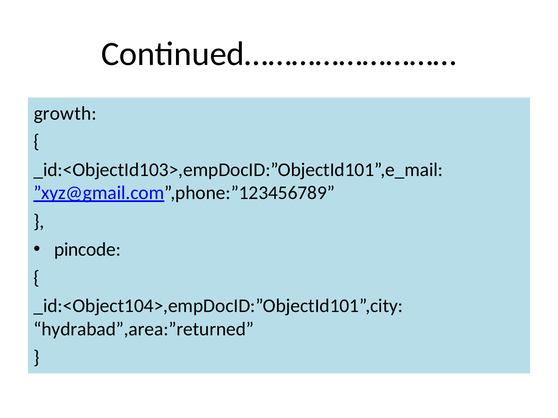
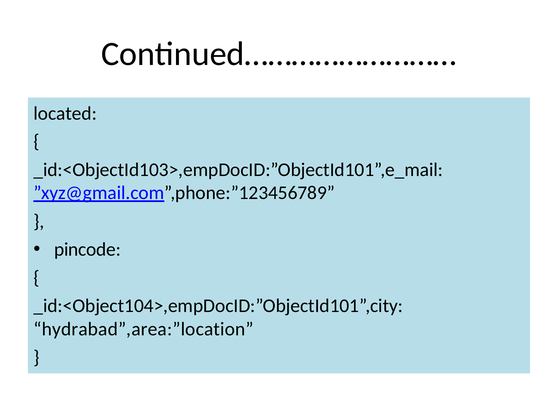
growth: growth -> located (65, 113)
hydrabad”,area:”returned: hydrabad”,area:”returned -> hydrabad”,area:”location (144, 330)
